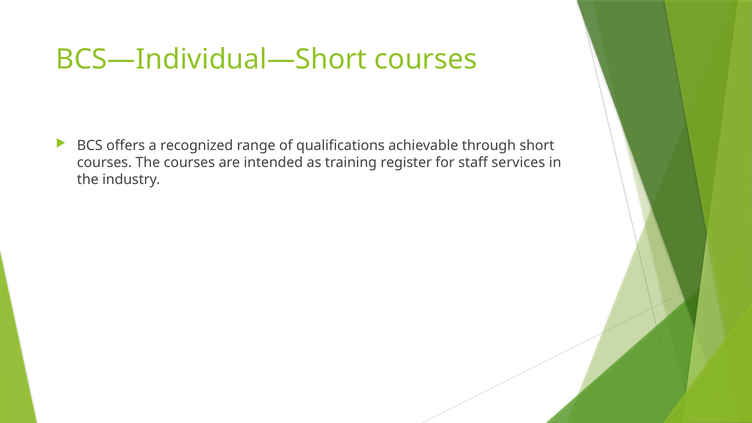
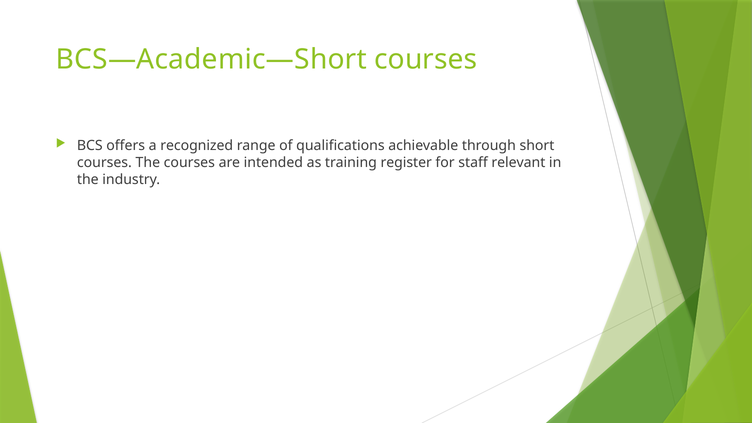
BCS—Individual—Short: BCS—Individual—Short -> BCS—Academic—Short (211, 59)
services: services -> relevant (518, 162)
